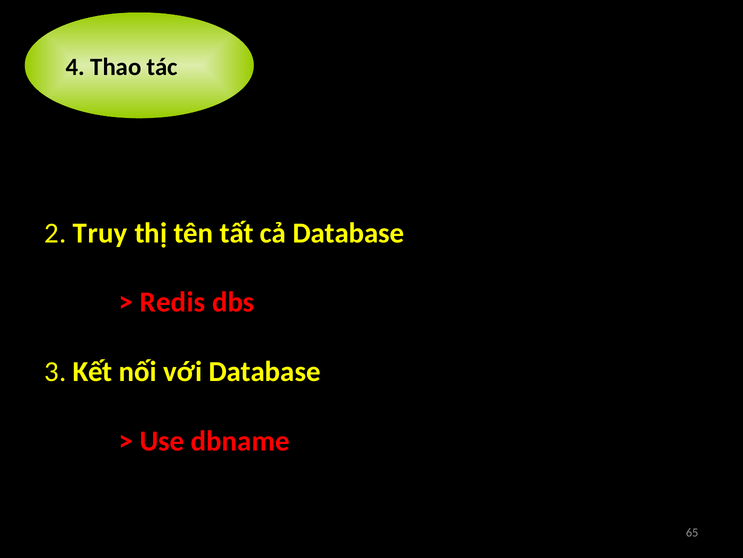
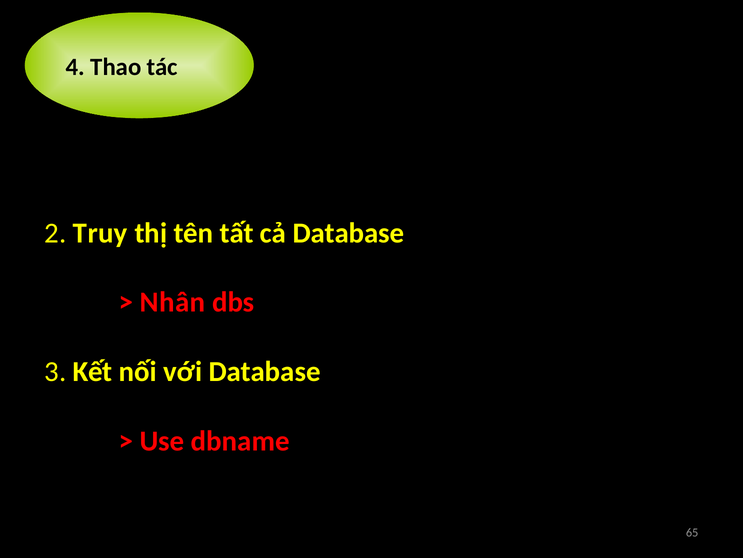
Redis: Redis -> Nhân (173, 302)
